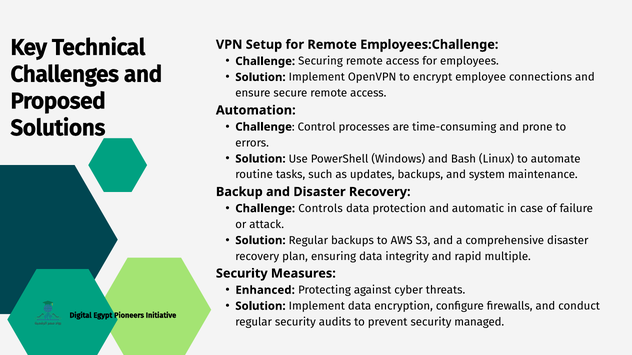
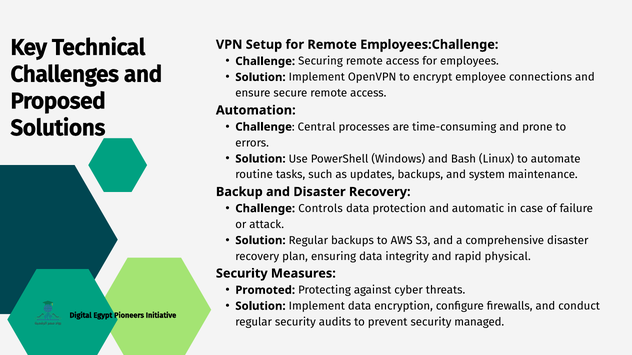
Control: Control -> Central (317, 127)
multiple: multiple -> physical (508, 257)
Enhanced: Enhanced -> Promoted (265, 290)
